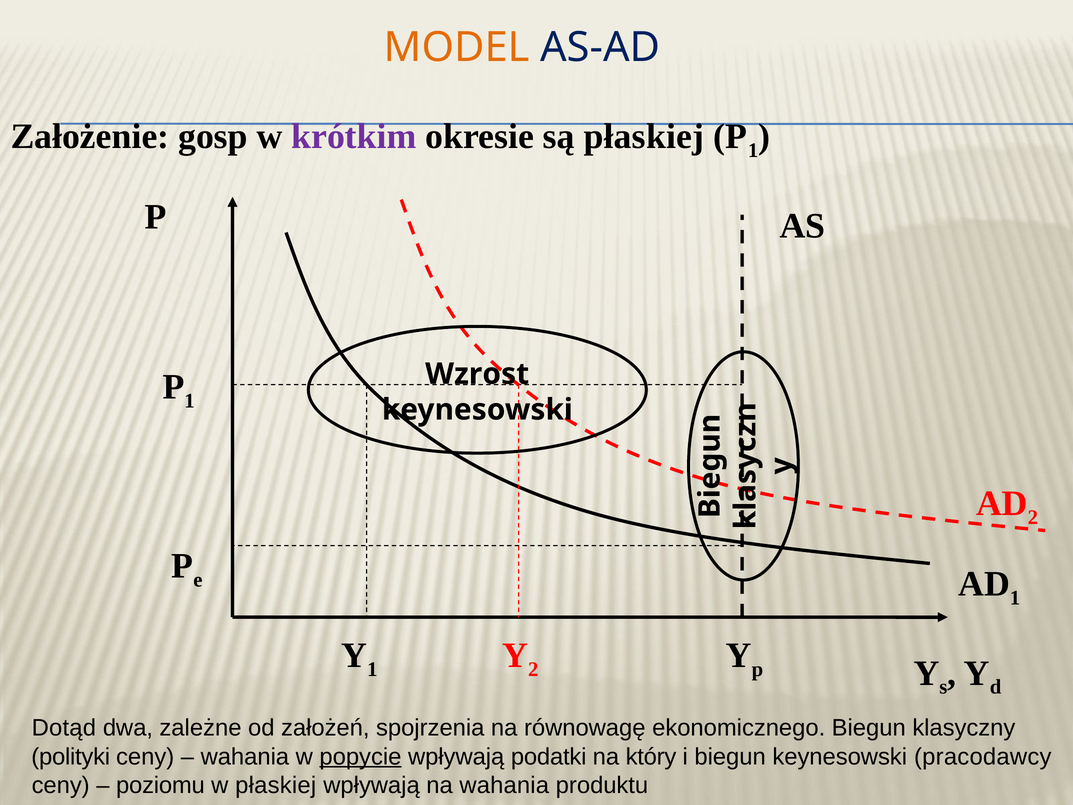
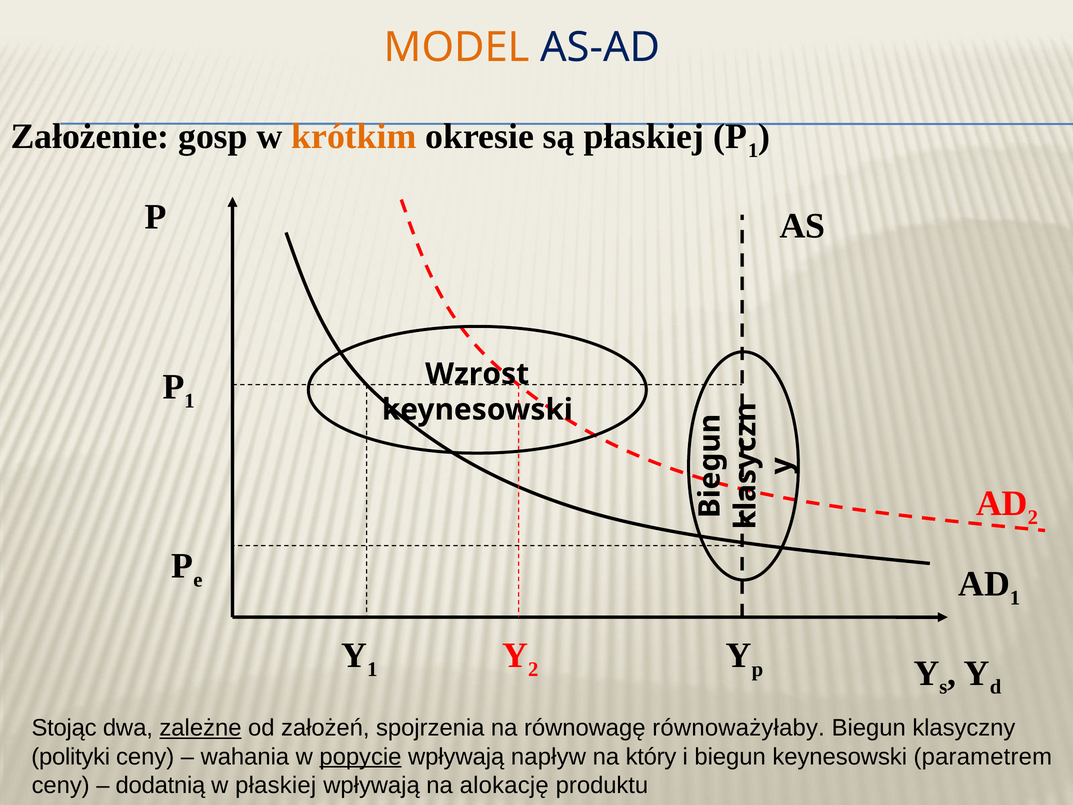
krótkim colour: purple -> orange (354, 137)
Dotąd: Dotąd -> Stojąc (64, 728)
zależne underline: none -> present (200, 728)
ekonomicznego: ekonomicznego -> równoważyłaby (739, 728)
podatki: podatki -> napływ (548, 756)
pracodawcy: pracodawcy -> parametrem (983, 756)
poziomu: poziomu -> dodatnią (160, 785)
na wahania: wahania -> alokację (504, 785)
